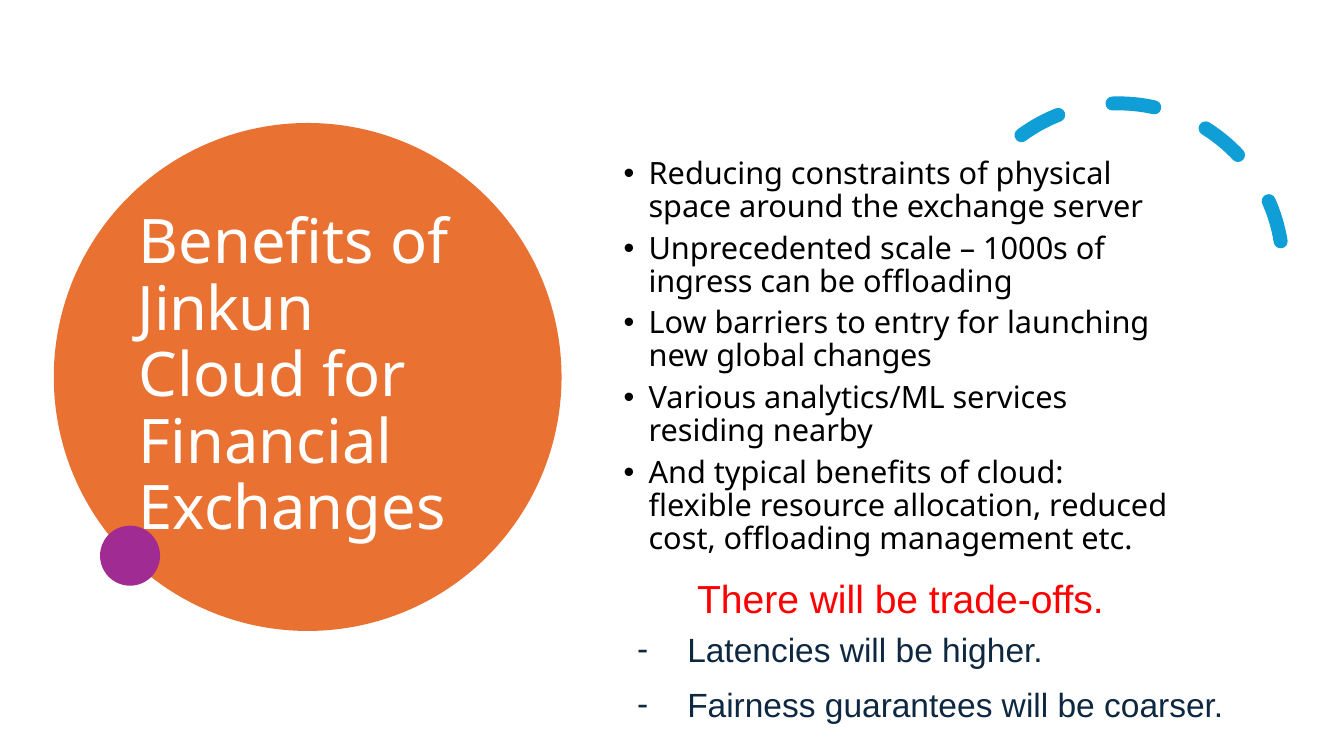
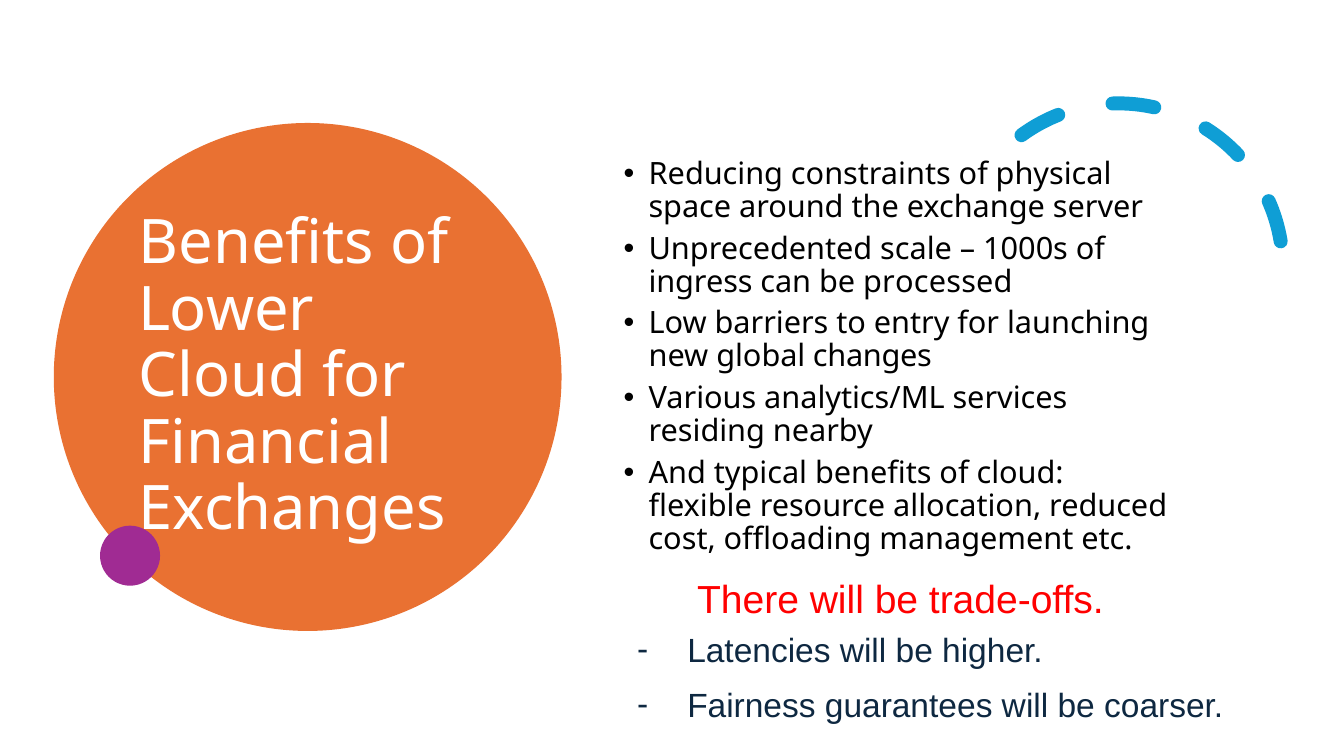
be offloading: offloading -> processed (938, 282)
Jinkun: Jinkun -> Lower (226, 310)
